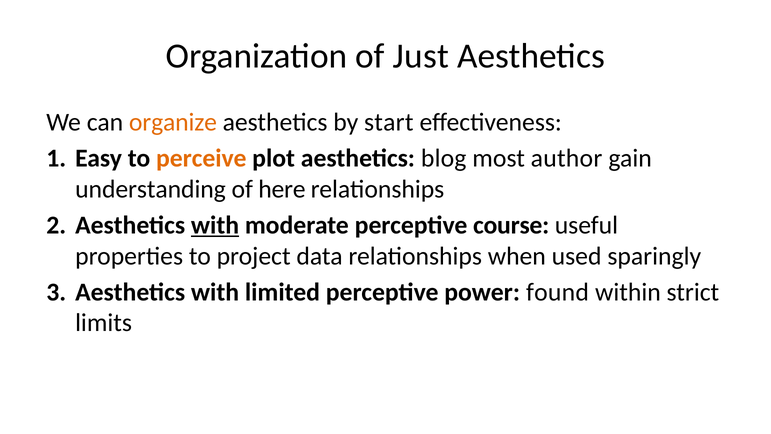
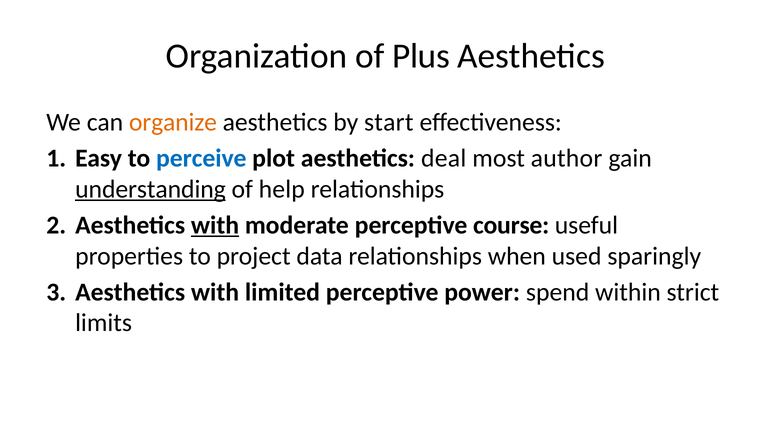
Just: Just -> Plus (421, 56)
perceive colour: orange -> blue (201, 158)
blog: blog -> deal (444, 158)
understanding underline: none -> present (150, 189)
here: here -> help (282, 189)
found: found -> spend (558, 292)
